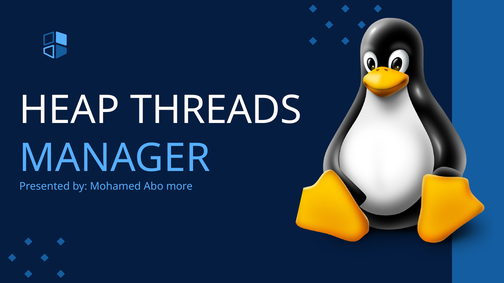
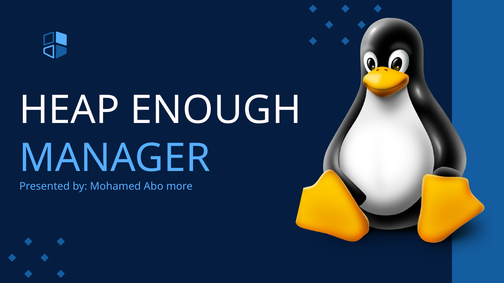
THREADS: THREADS -> ENOUGH (216, 110)
